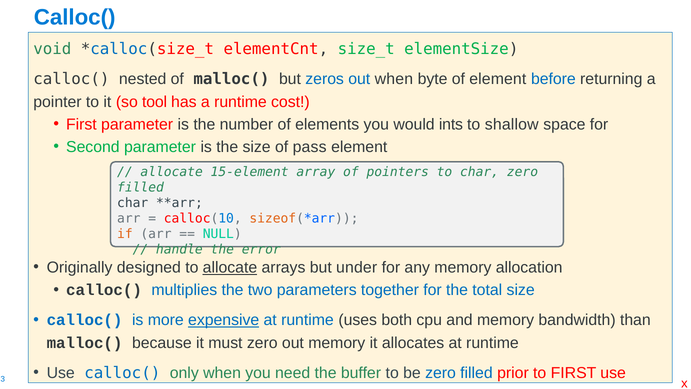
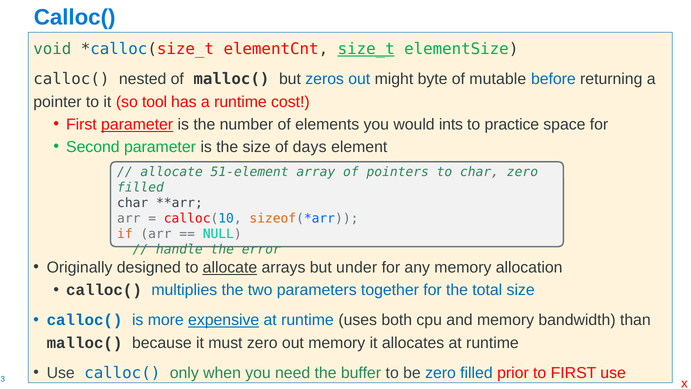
size_t underline: none -> present (366, 49)
out when: when -> might (394, 79)
of element: element -> mutable (498, 79)
parameter underline: none -> present (137, 124)
shallow: shallow -> practice (512, 124)
pass: pass -> days (310, 147)
15-element: 15-element -> 51-element (250, 172)
